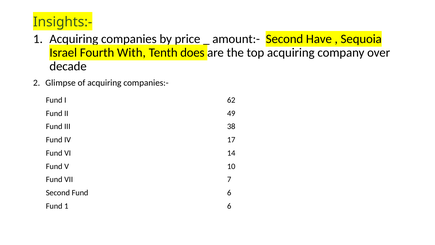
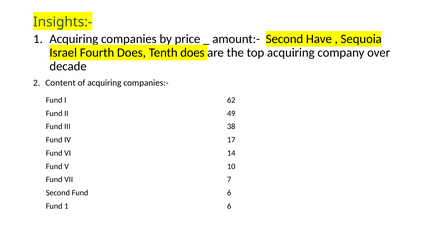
Fourth With: With -> Does (131, 53)
Glimpse: Glimpse -> Content (61, 83)
